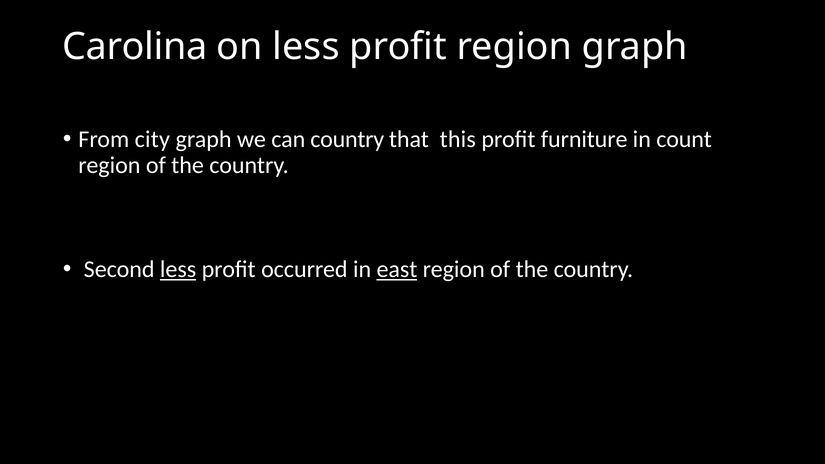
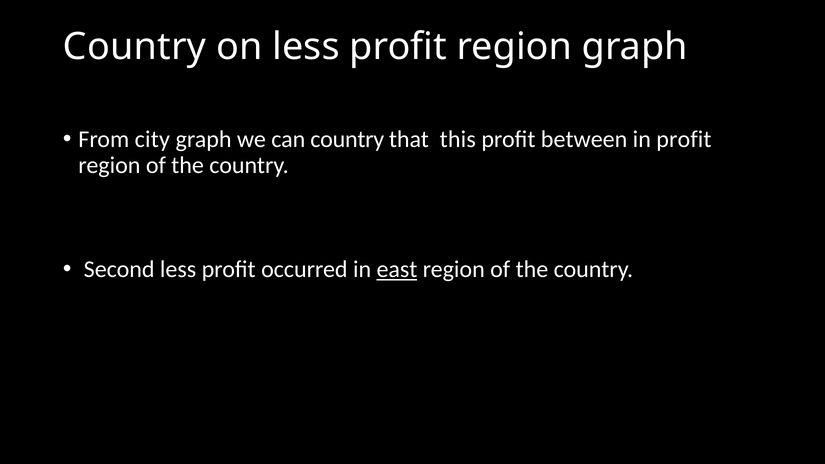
Carolina: Carolina -> Country (135, 47)
furniture: furniture -> between (584, 139)
in count: count -> profit (684, 139)
less underline: present -> none (178, 269)
